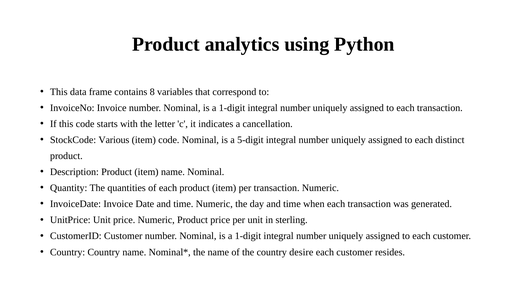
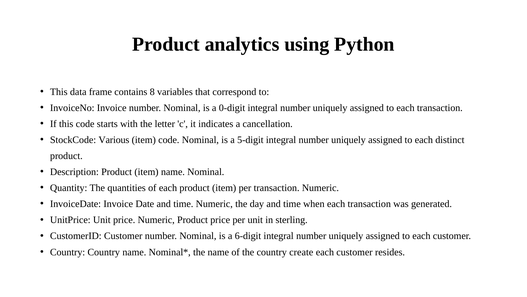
1-digit: 1-digit -> 0-digit (232, 108)
1-digit: 1-digit -> 6-digit (248, 236)
desire: desire -> create (301, 252)
